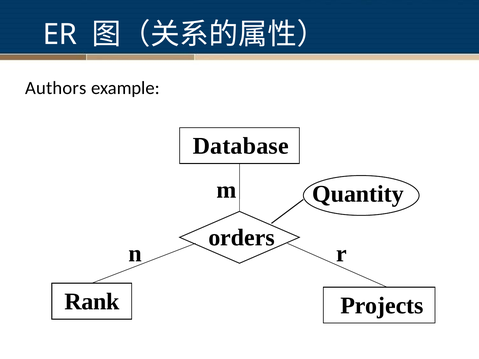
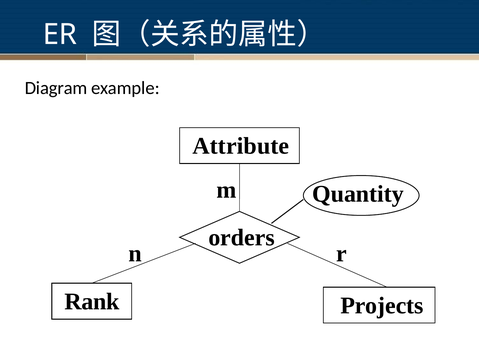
Authors: Authors -> Diagram (56, 88)
Database: Database -> Attribute (241, 146)
